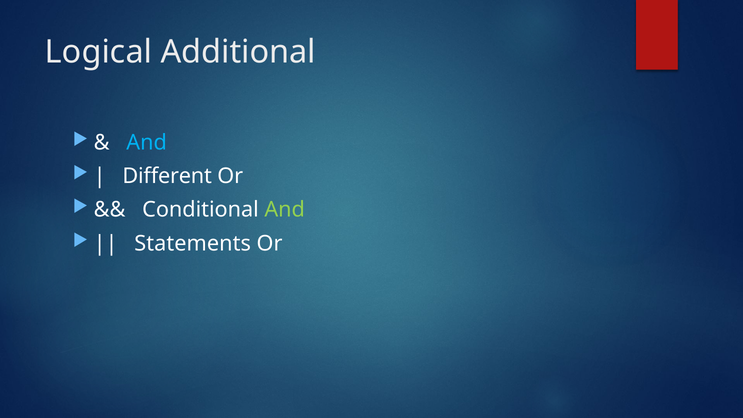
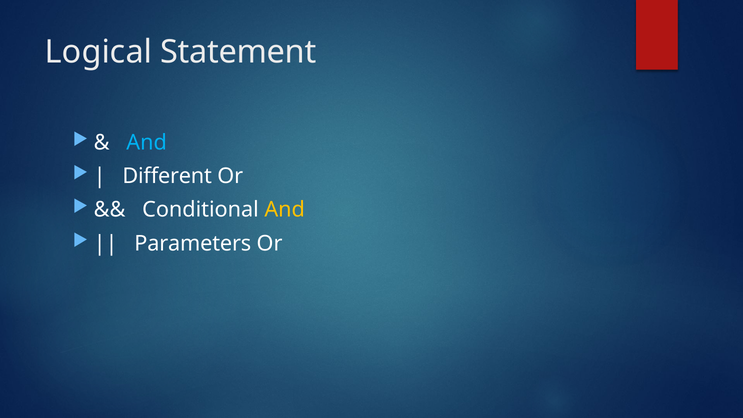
Additional: Additional -> Statement (238, 52)
And colour: light green -> yellow (285, 210)
Statements: Statements -> Parameters (193, 243)
